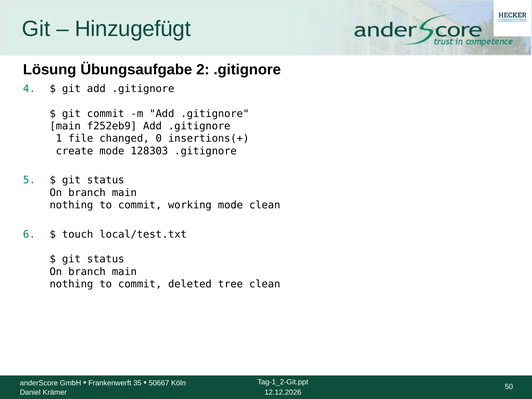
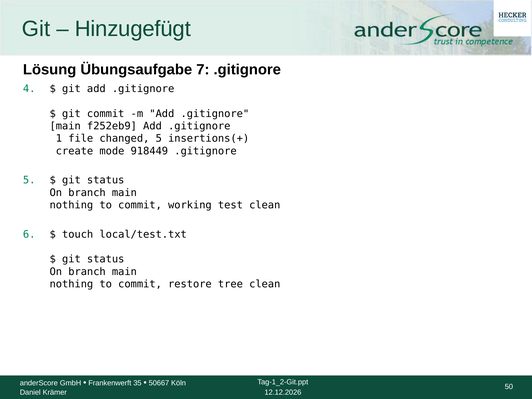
2: 2 -> 7 (203, 70)
changed 0: 0 -> 5 (159, 139)
128303: 128303 -> 918449 (149, 151)
working mode: mode -> test (230, 205)
deleted: deleted -> restore (190, 284)
